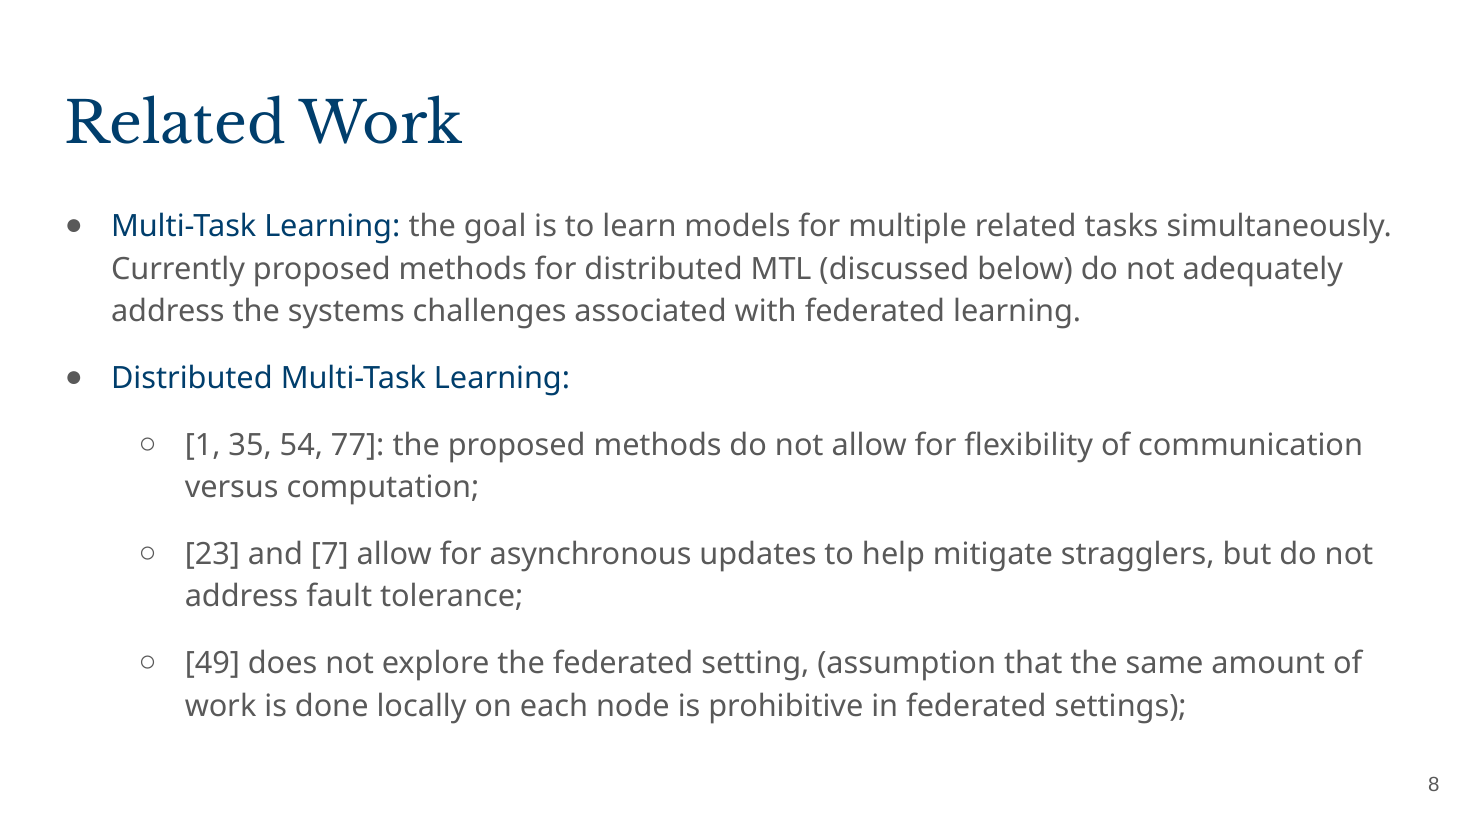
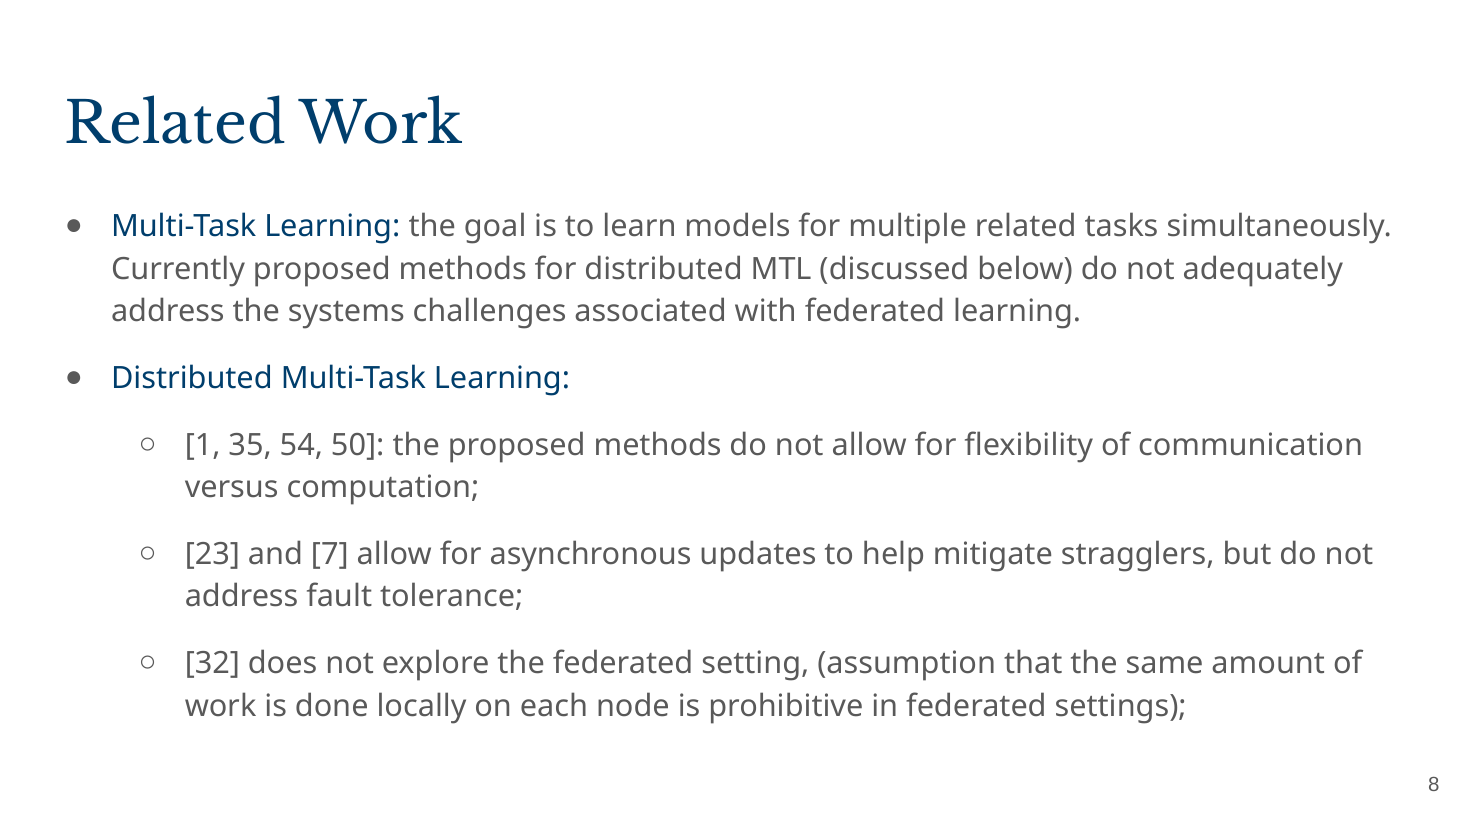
77: 77 -> 50 (358, 445)
49: 49 -> 32 (212, 664)
